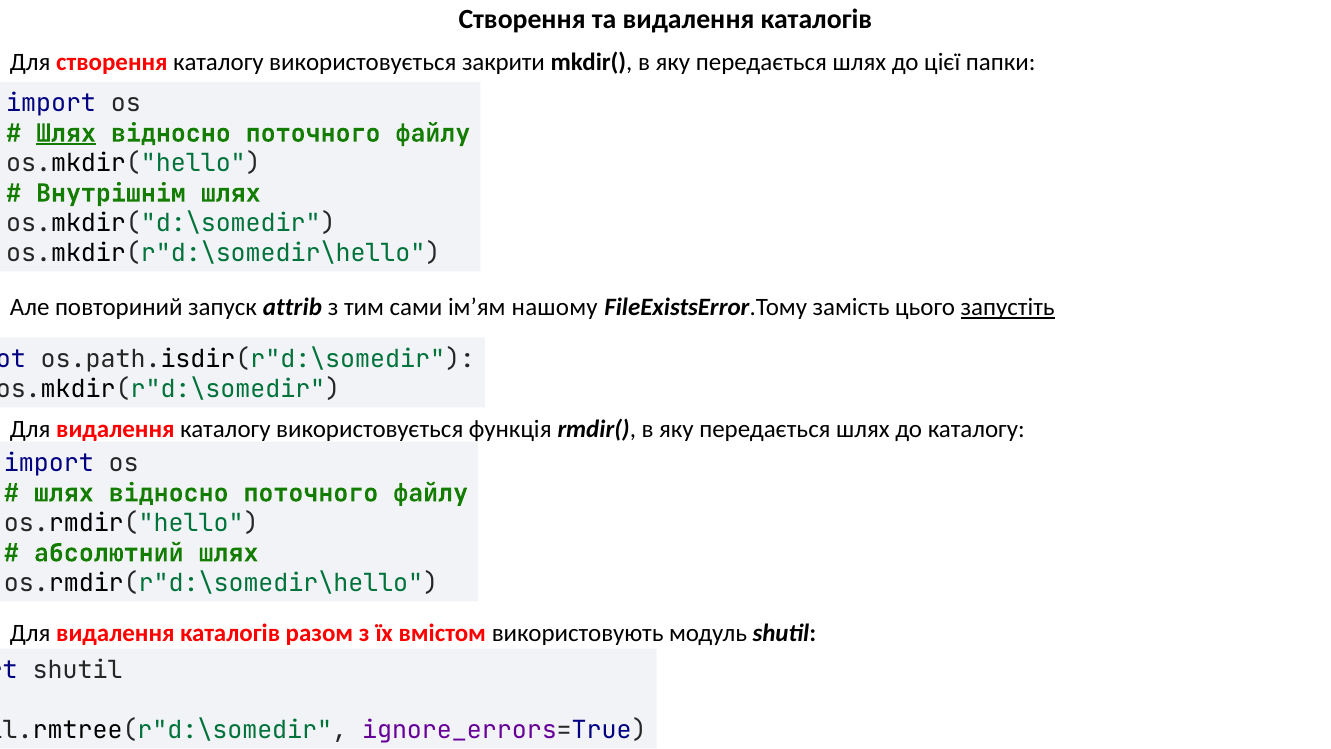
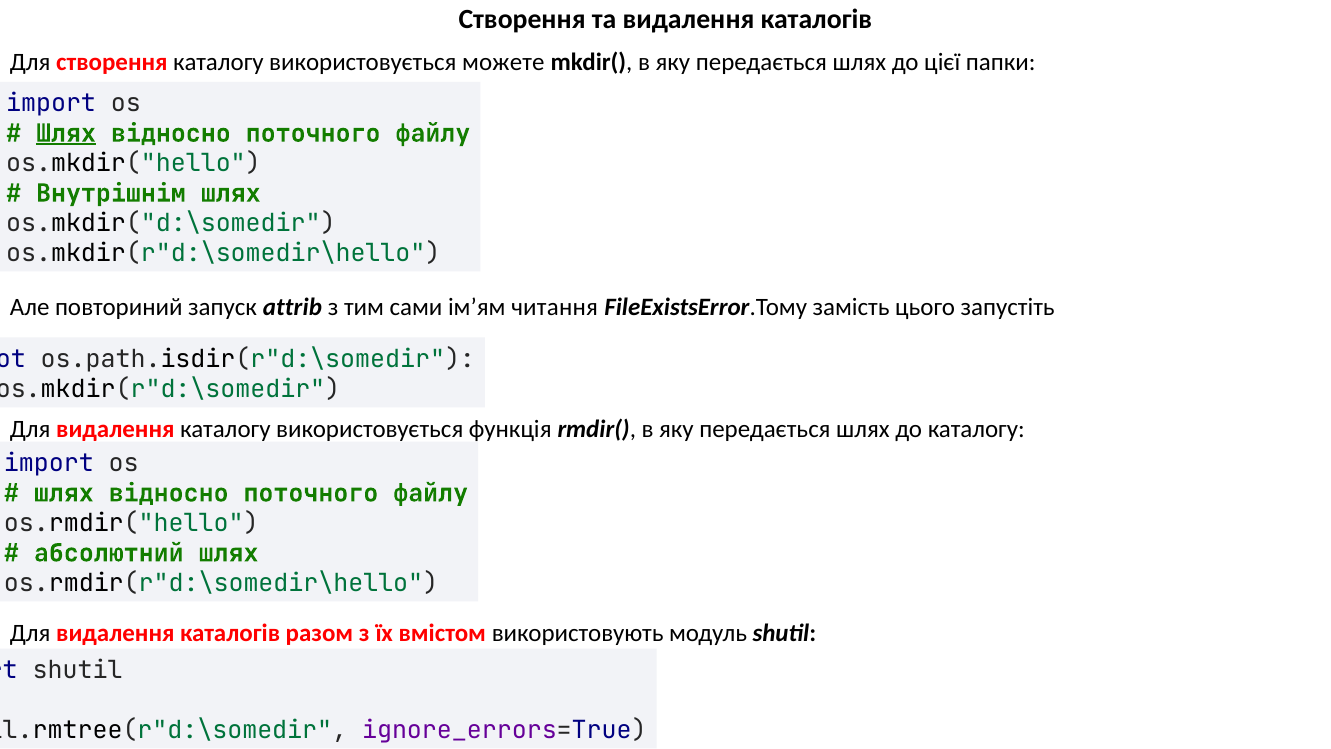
закрити: закрити -> можете (503, 62)
нашому: нашому -> читання (555, 307)
запустіть underline: present -> none (1008, 307)
